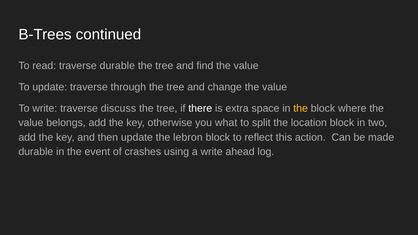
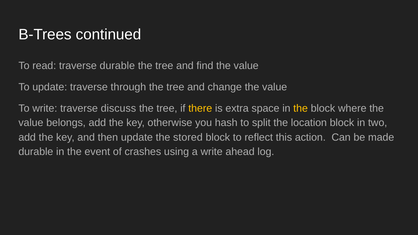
there colour: white -> yellow (200, 108)
what: what -> hash (226, 123)
lebron: lebron -> stored (188, 137)
